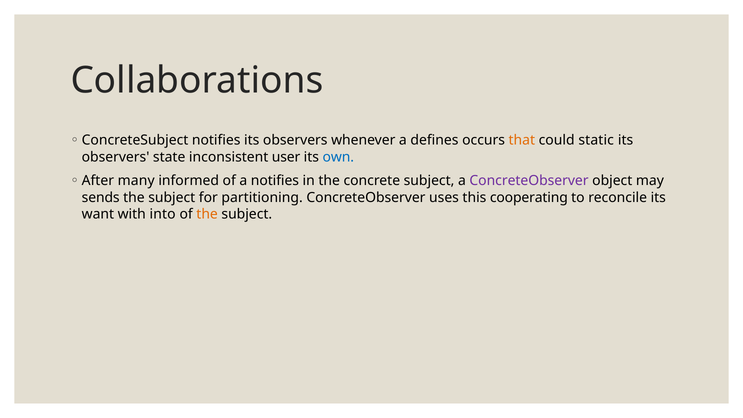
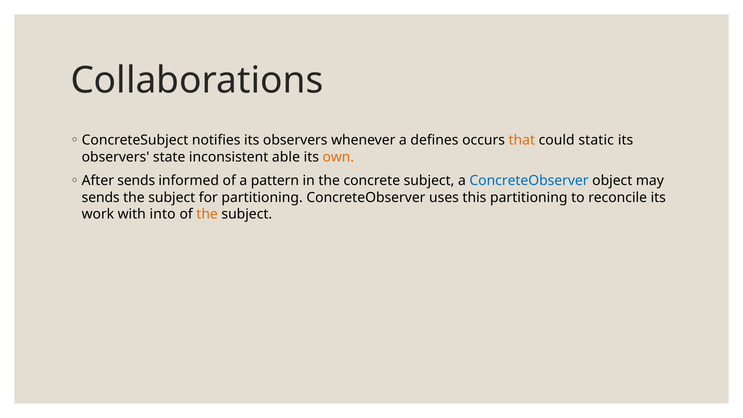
user: user -> able (286, 157)
own colour: blue -> orange (338, 157)
After many: many -> sends (136, 181)
a notifies: notifies -> pattern (275, 181)
ConcreteObserver colour: purple -> blue (529, 181)
this cooperating: cooperating -> partitioning (529, 197)
want: want -> work (98, 214)
